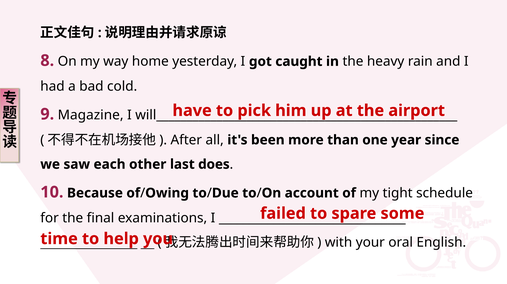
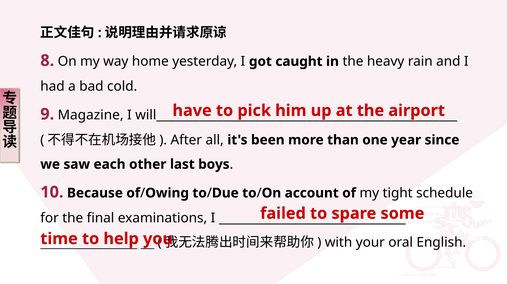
does: does -> boys (214, 164)
